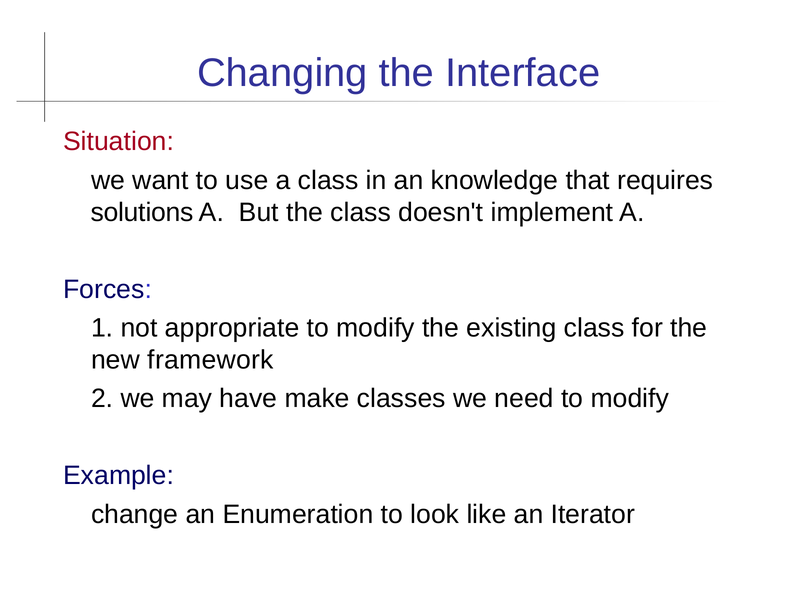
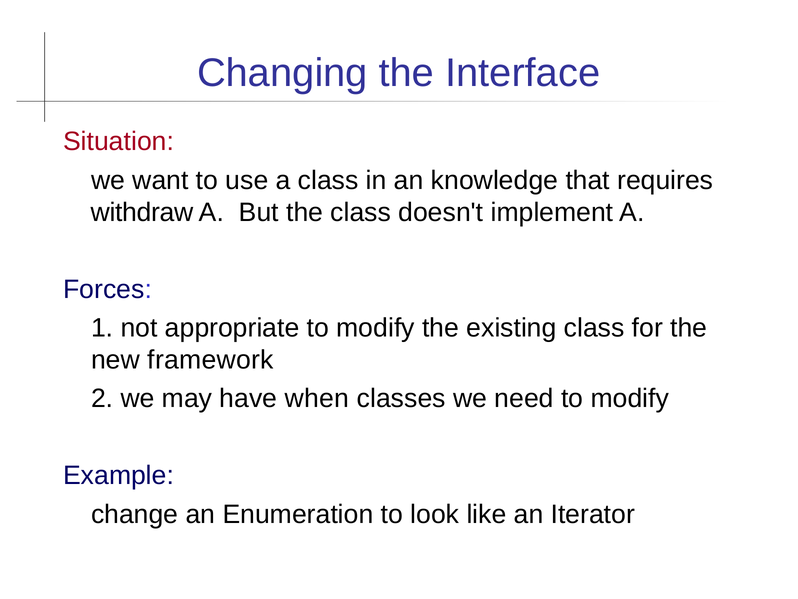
solutions: solutions -> withdraw (142, 212)
make: make -> when (317, 398)
